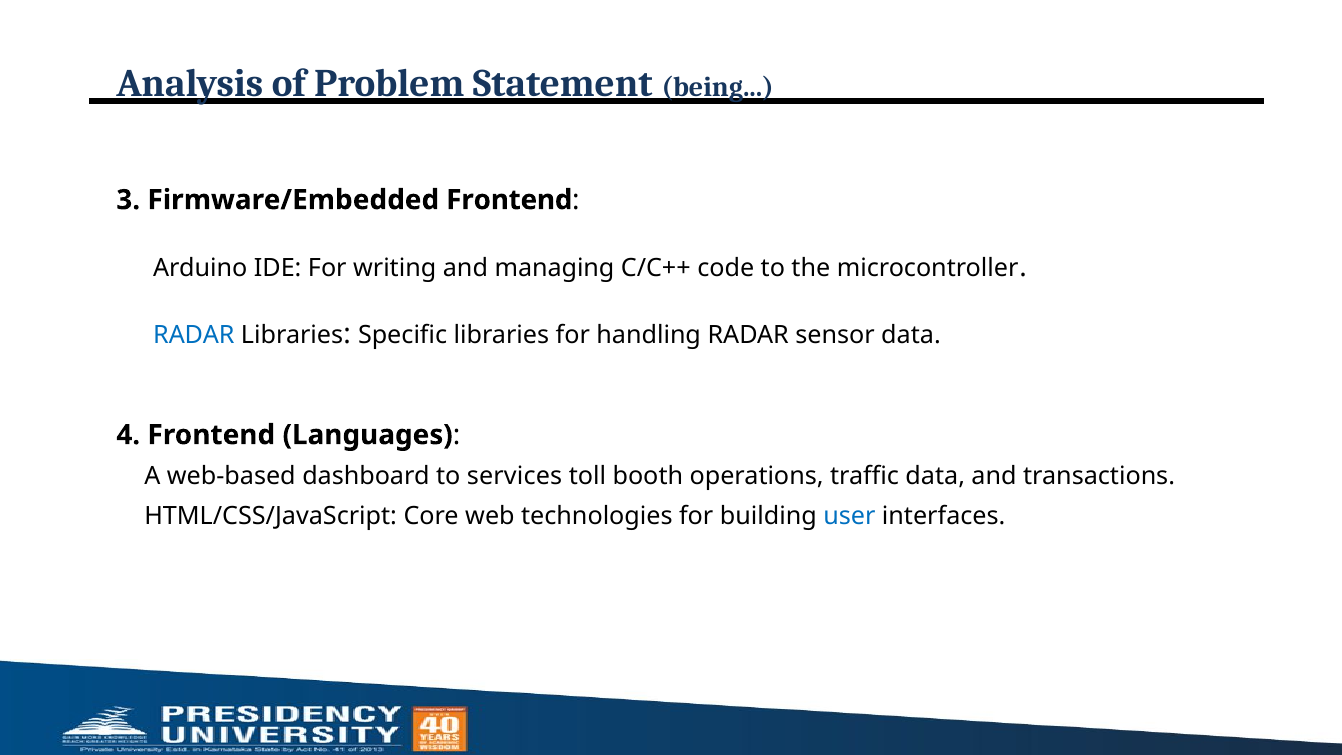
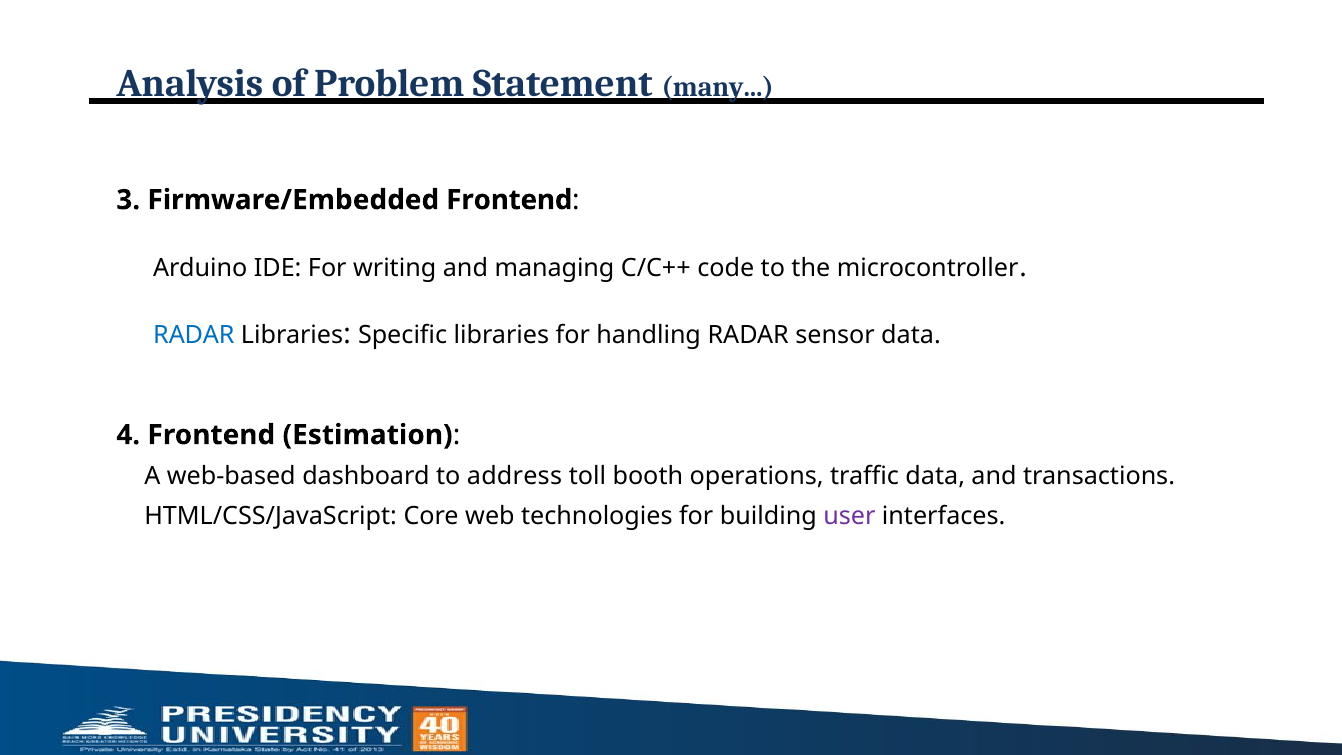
being: being -> many (718, 87)
Languages: Languages -> Estimation (368, 435)
services: services -> address (515, 476)
user colour: blue -> purple (849, 516)
